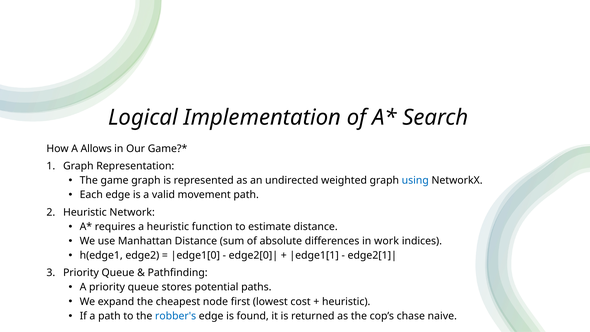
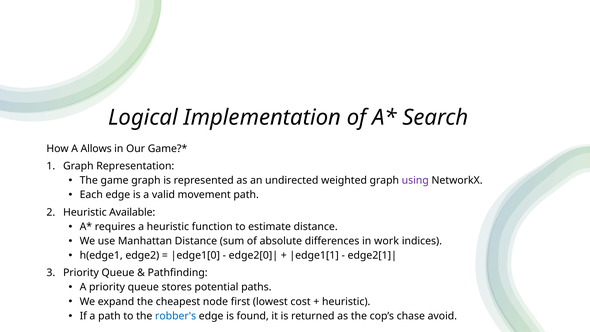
using colour: blue -> purple (415, 180)
Network: Network -> Available (132, 212)
naive: naive -> avoid (442, 316)
